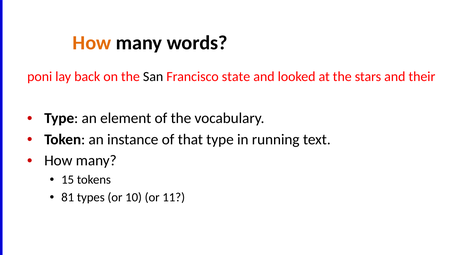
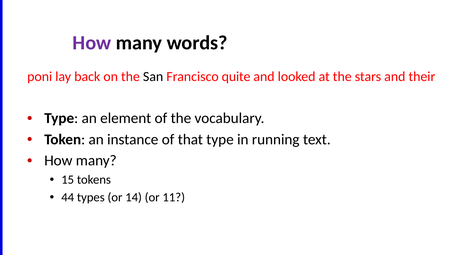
How colour: orange -> purple (92, 43)
state: state -> quite (236, 77)
81: 81 -> 44 (68, 198)
10: 10 -> 14 (134, 198)
